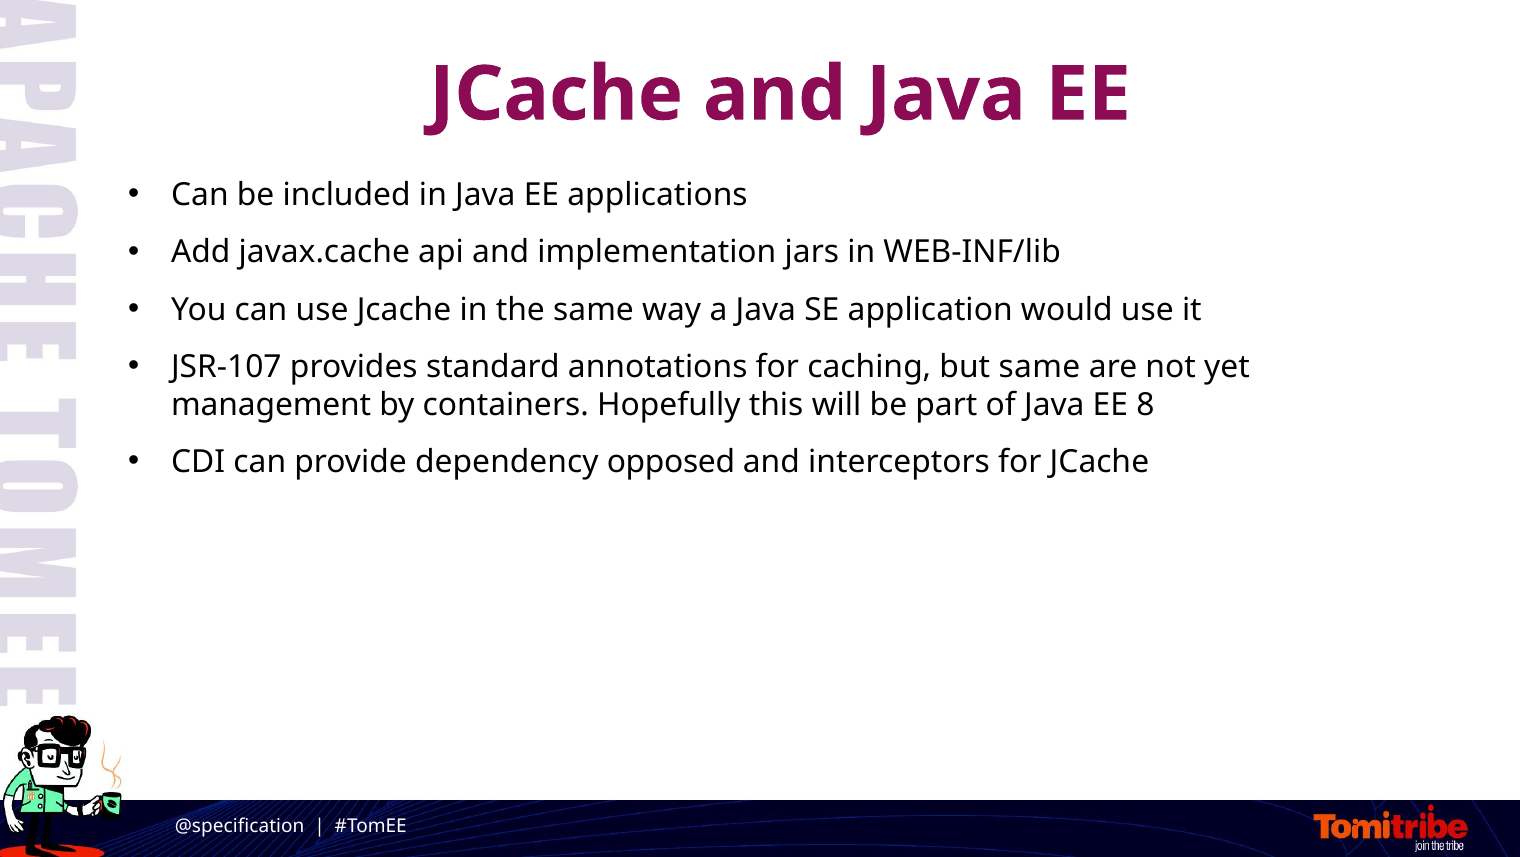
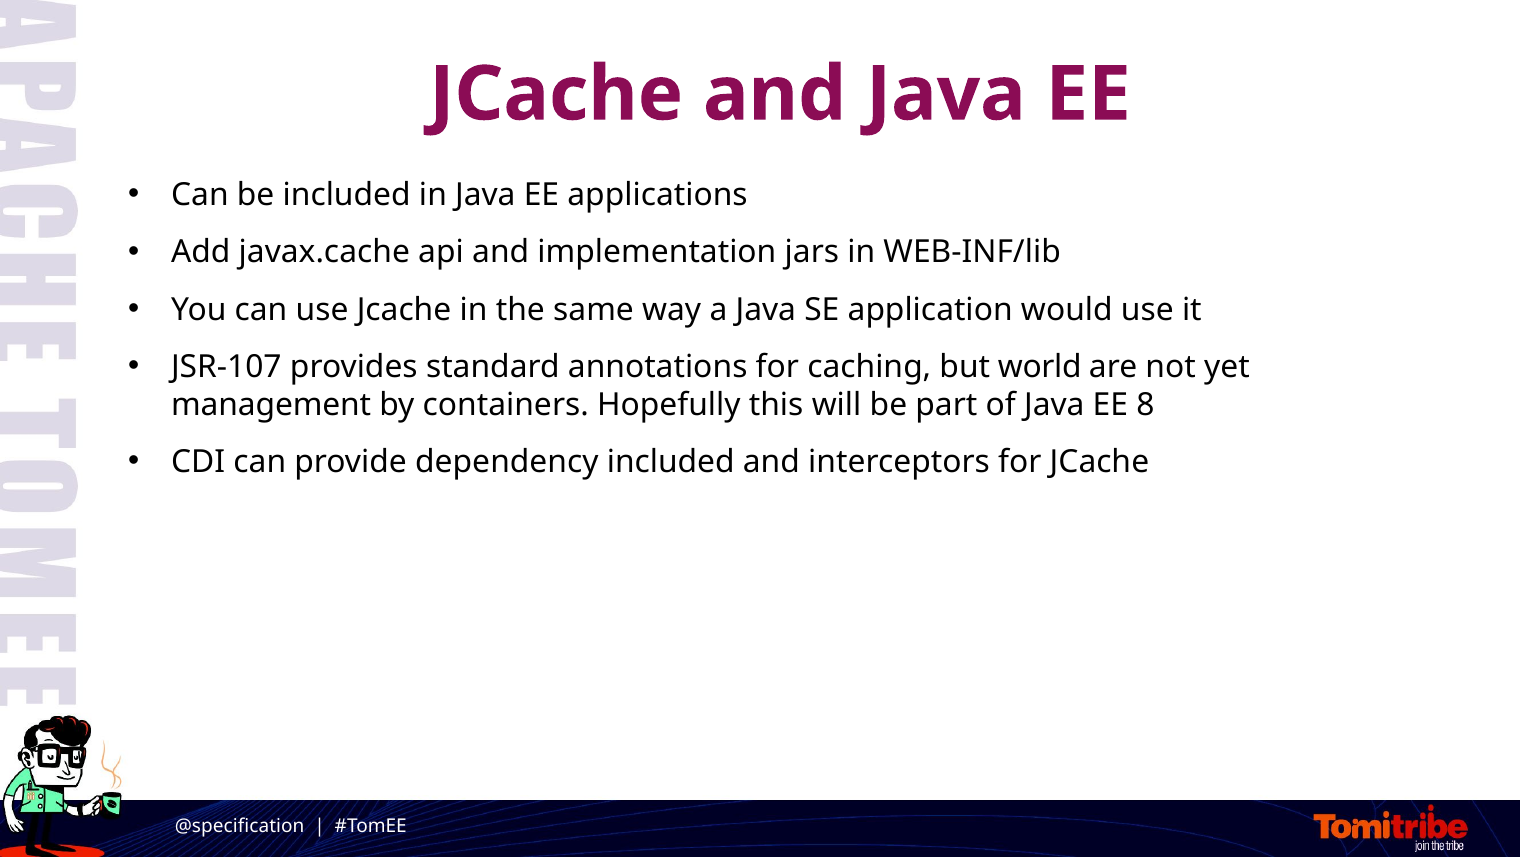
but same: same -> world (1040, 367)
dependency opposed: opposed -> included (671, 462)
